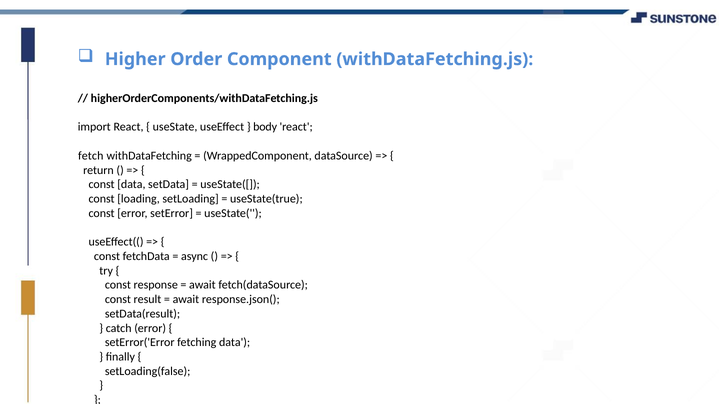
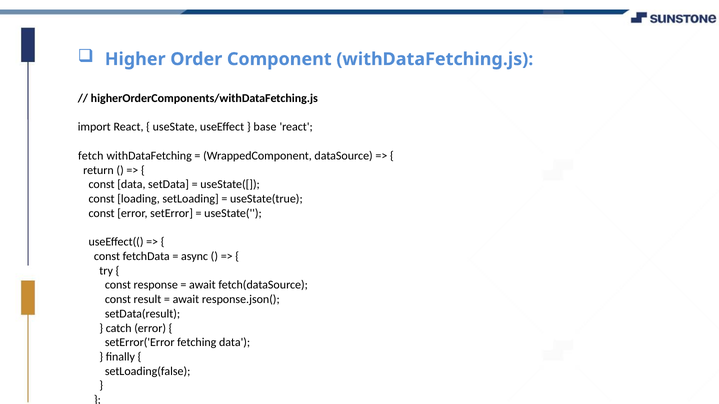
body: body -> base (265, 127)
